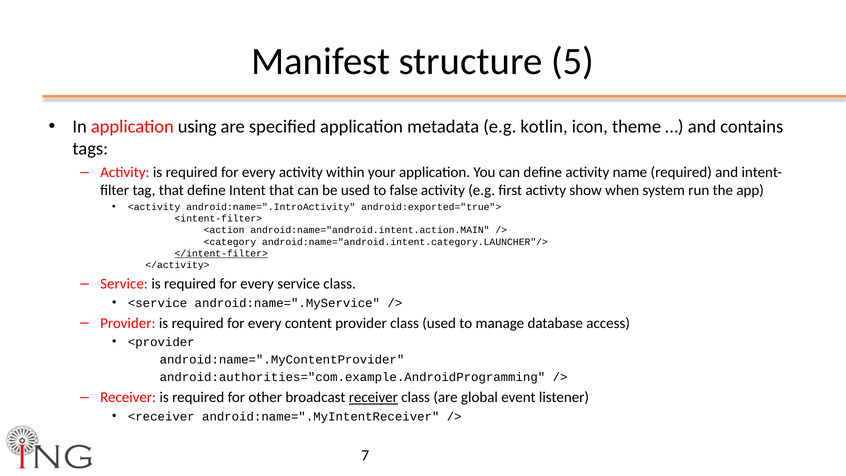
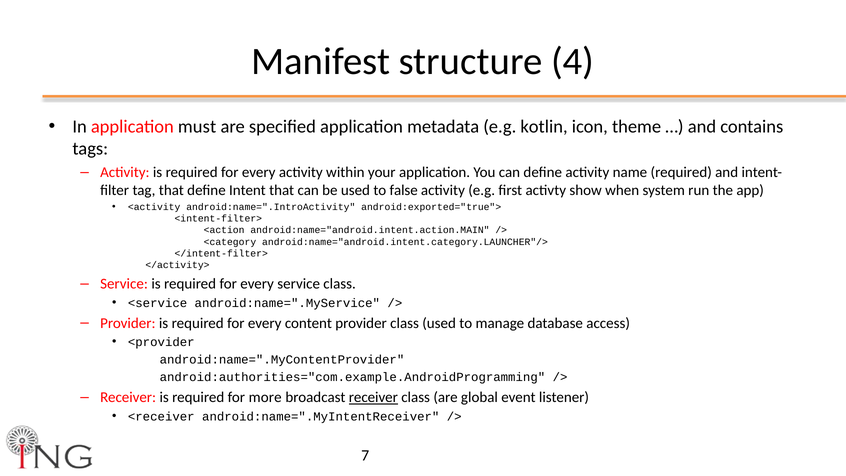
5: 5 -> 4 (573, 61)
using: using -> must (197, 127)
</intent-filter> underline: present -> none (221, 253)
other: other -> more (265, 397)
